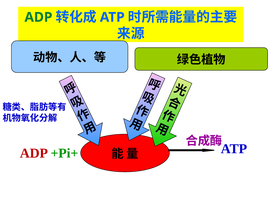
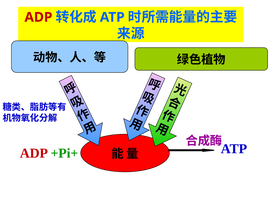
ADP colour: green -> red (38, 17)
